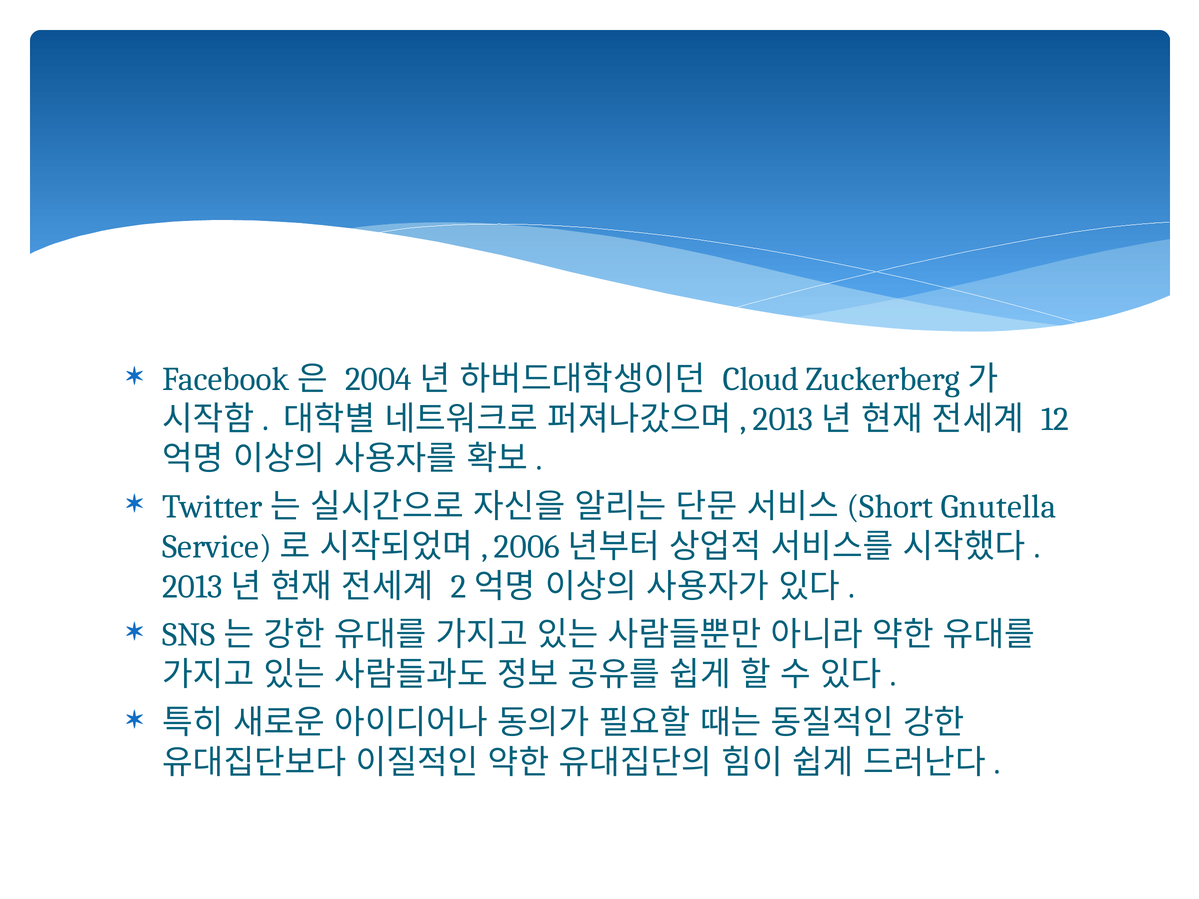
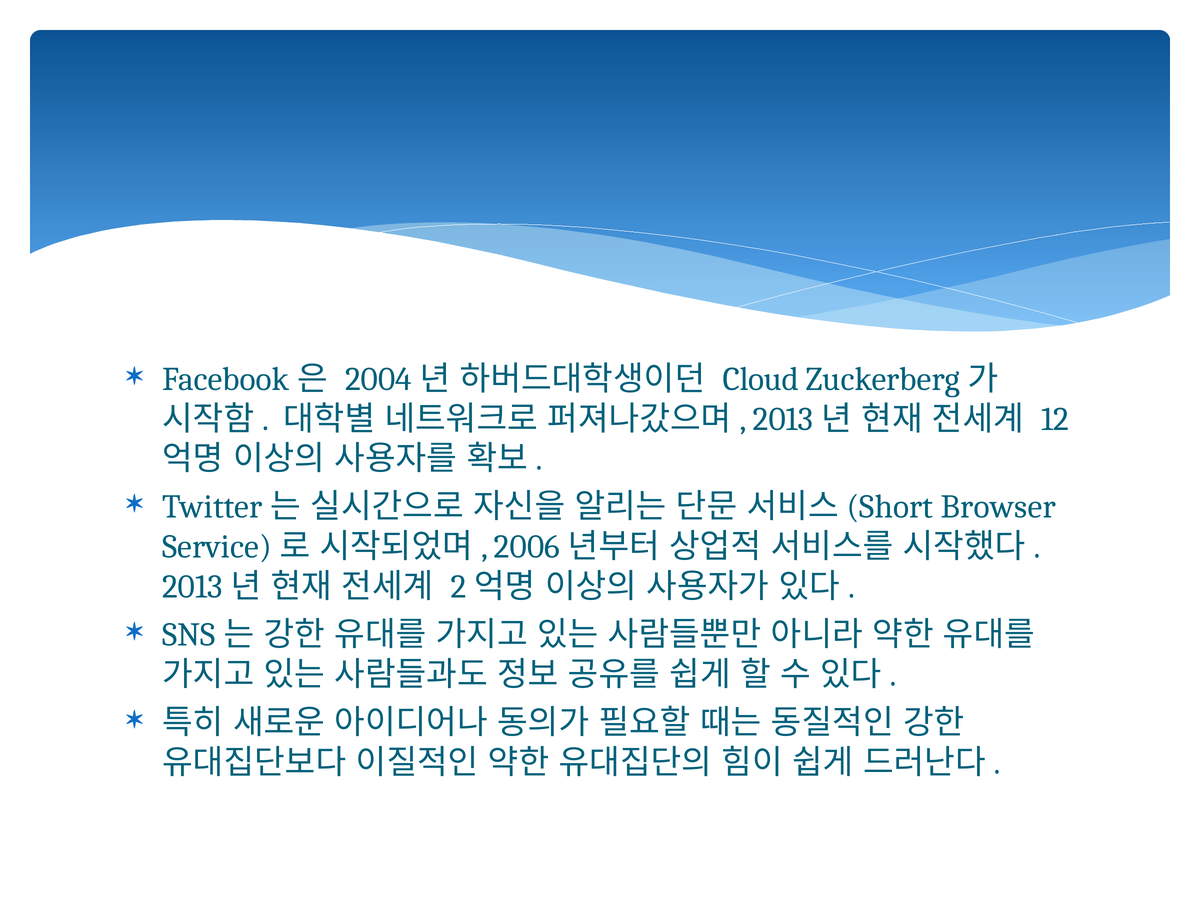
Gnutella: Gnutella -> Browser (998, 507)
